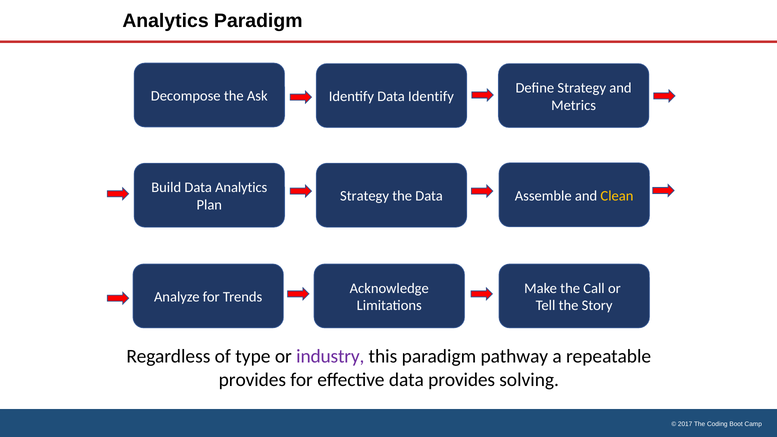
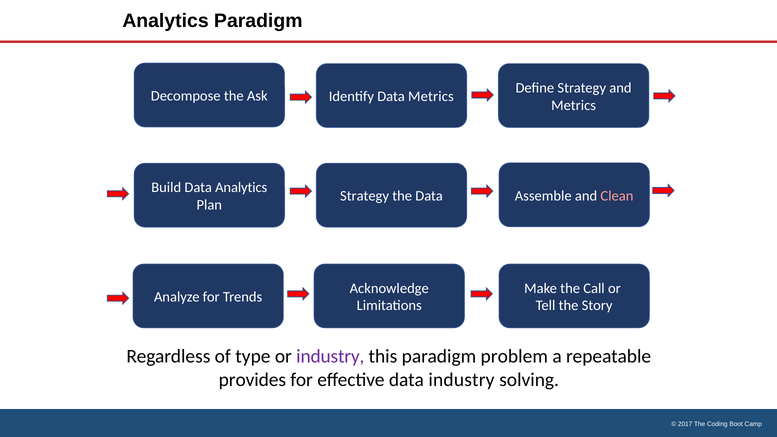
Data Identify: Identify -> Metrics (431, 97)
Clean colour: yellow -> pink (617, 196)
pathway: pathway -> problem (514, 357)
data provides: provides -> industry (461, 380)
